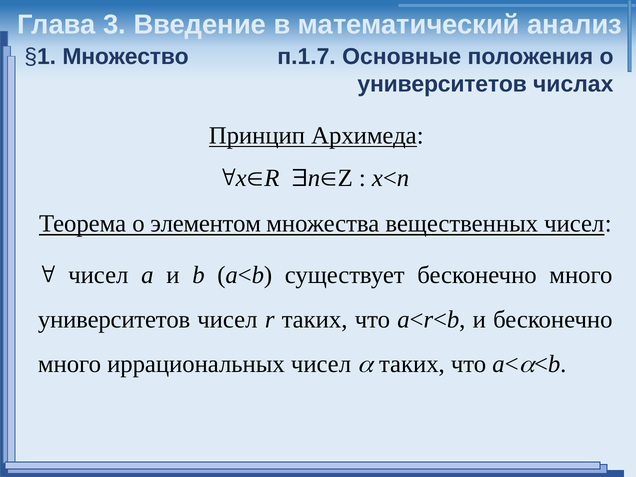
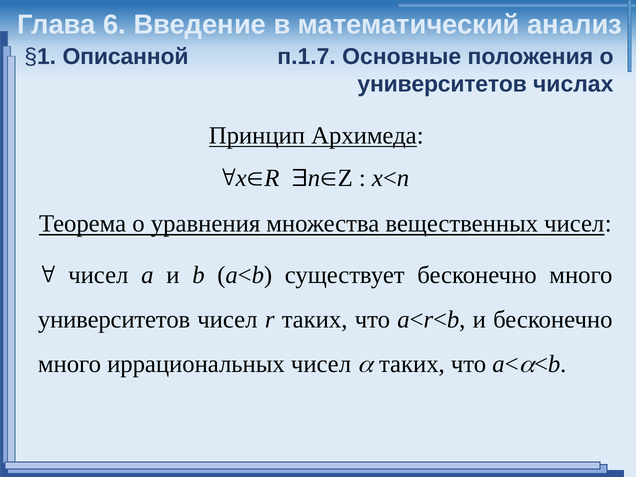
3: 3 -> 6 (115, 25)
Множество: Множество -> Описанной (126, 56)
элементом: элементом -> уравнения (206, 224)
